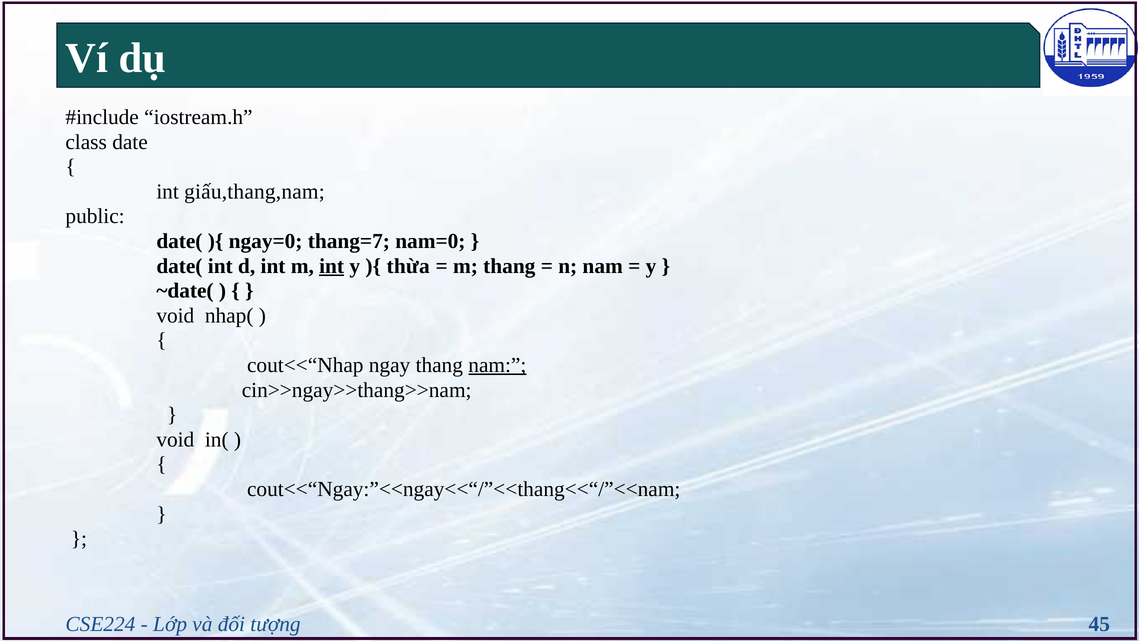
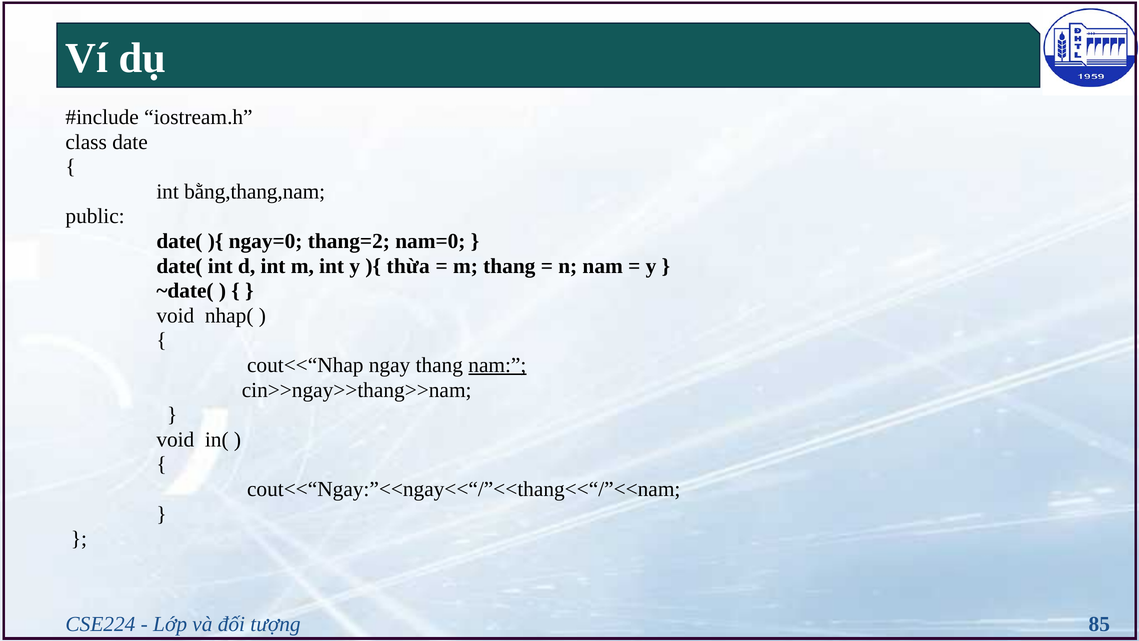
giấu,thang,nam: giấu,thang,nam -> bằng,thang,nam (255, 191)
thang=7: thang=7 -> thang=2 (349, 241)
int underline: present -> none (332, 266)
45: 45 -> 85 (1099, 624)
